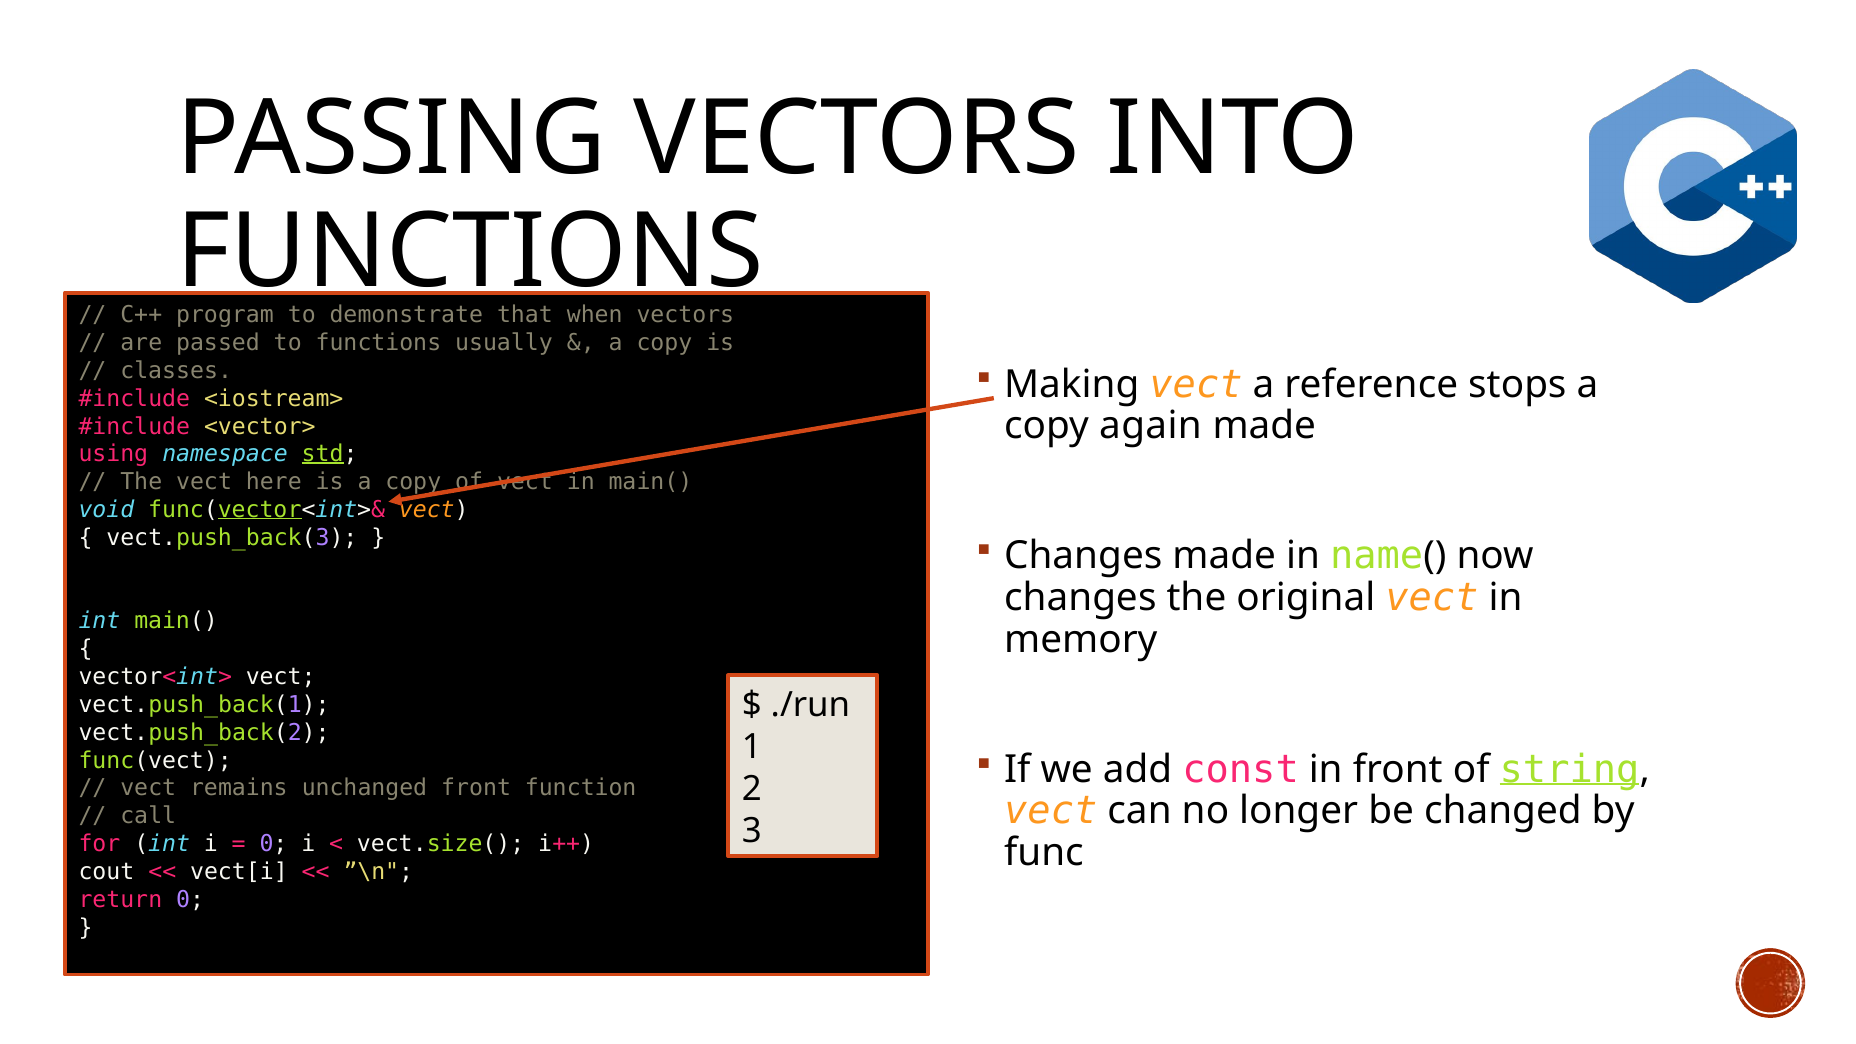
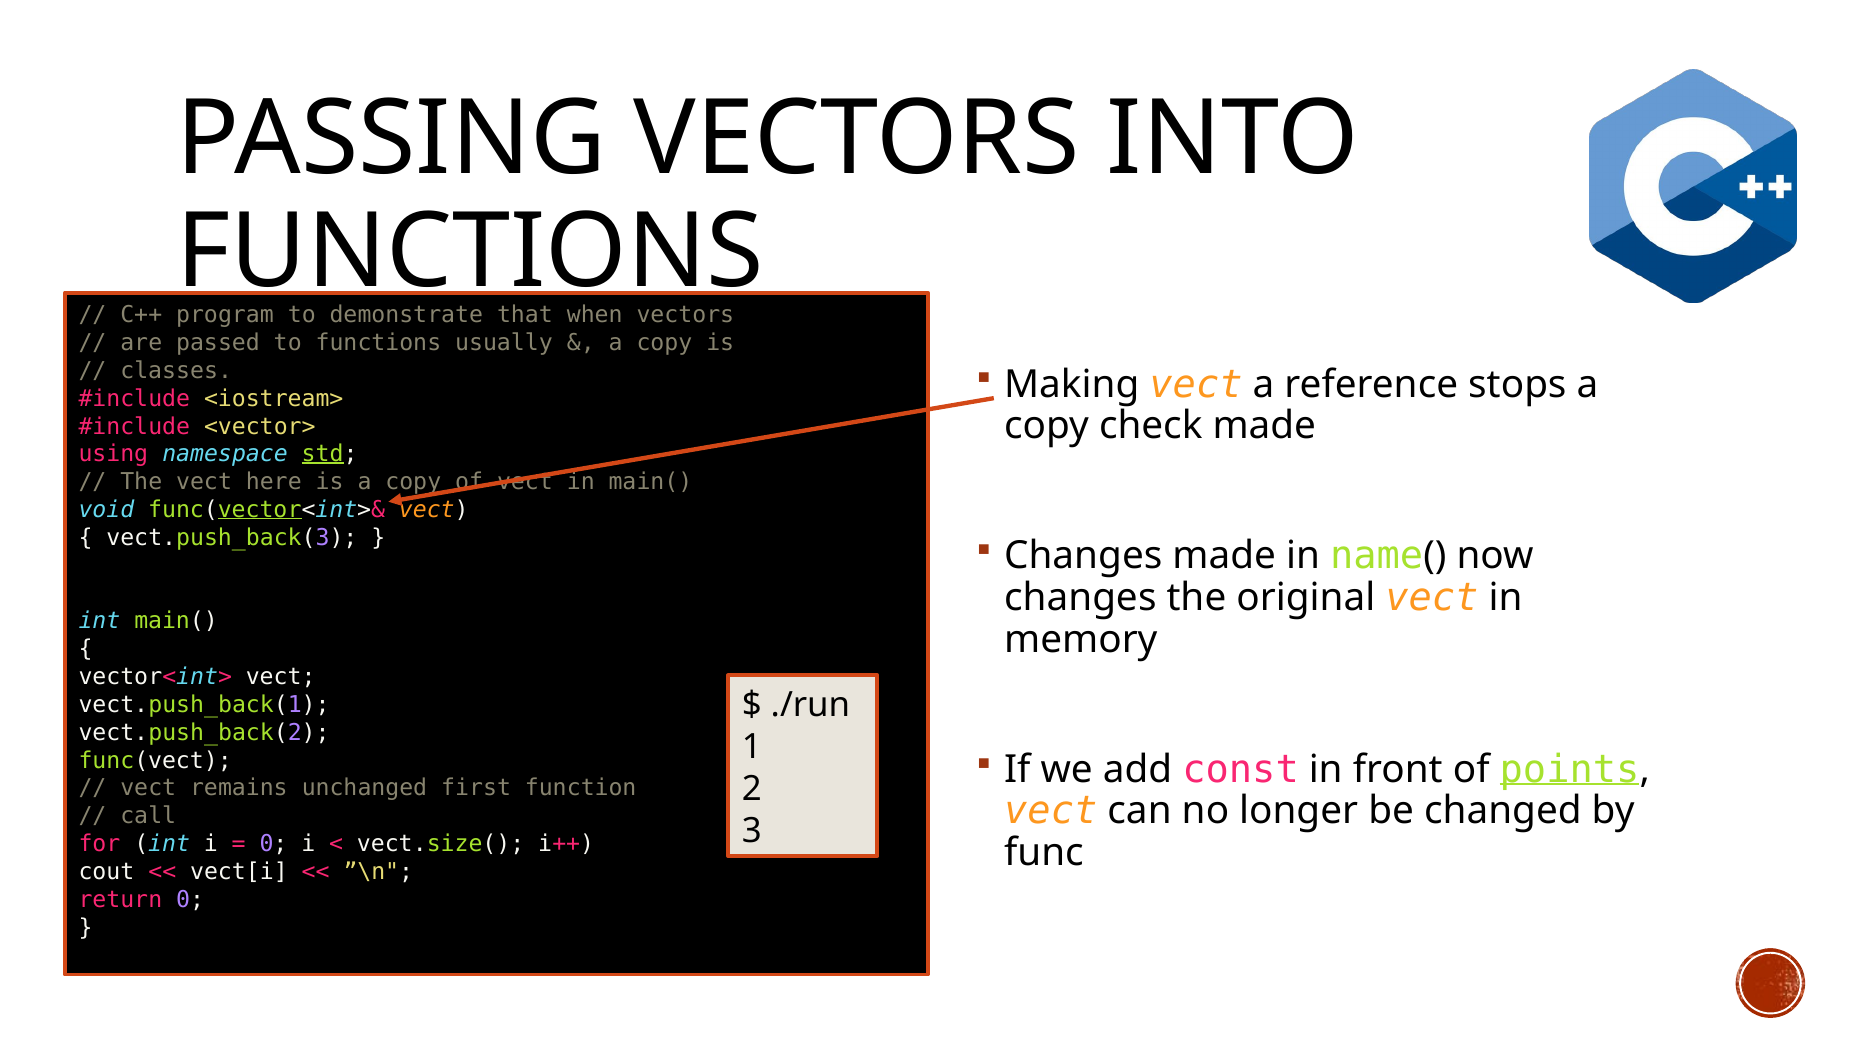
again: again -> check (1151, 426)
string: string -> points (1570, 769)
unchanged front: front -> first (476, 788)
